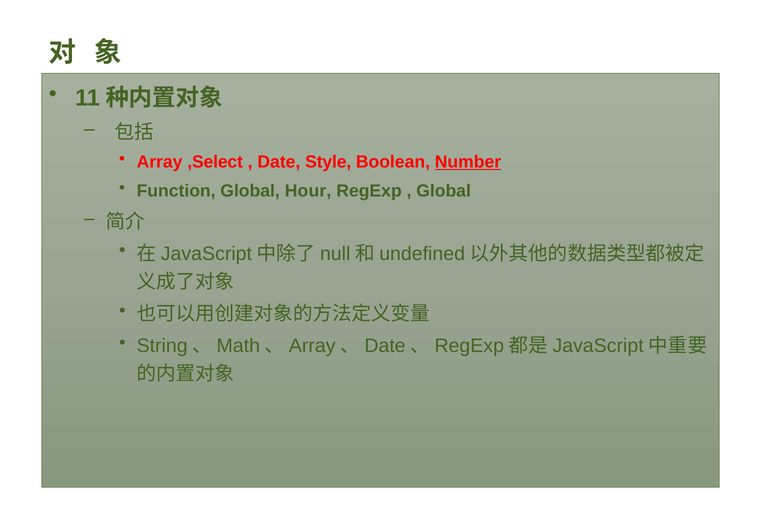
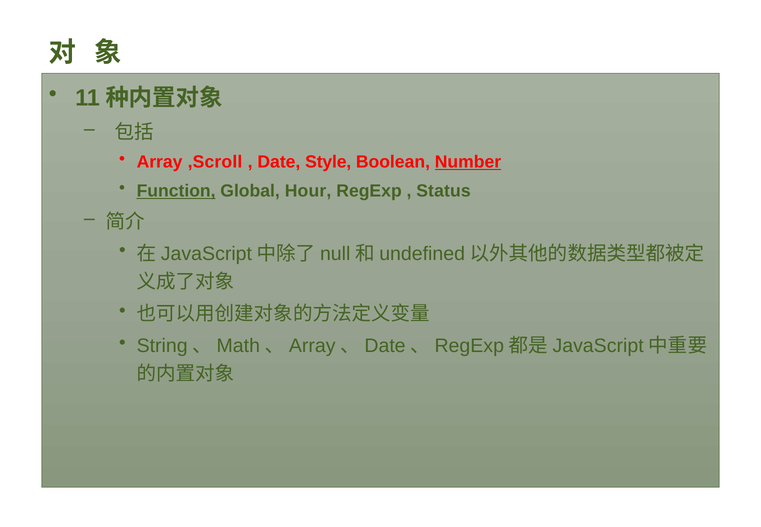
,Select: ,Select -> ,Scroll (215, 162)
Function underline: none -> present (176, 191)
Global: Global -> Status (443, 191)
